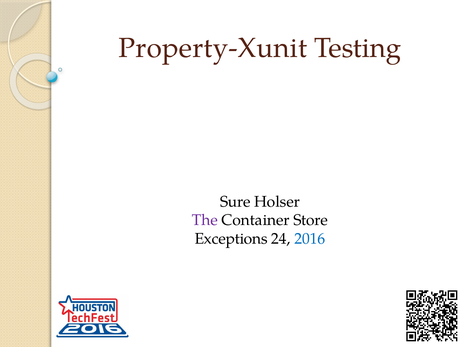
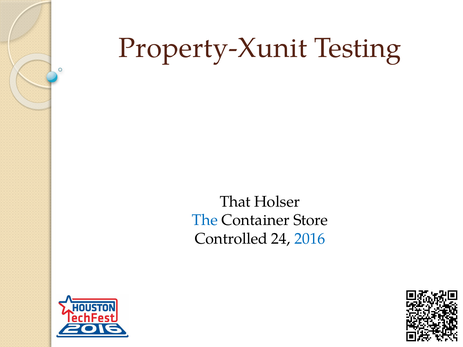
Sure: Sure -> That (235, 202)
The colour: purple -> blue (205, 220)
Exceptions: Exceptions -> Controlled (231, 239)
